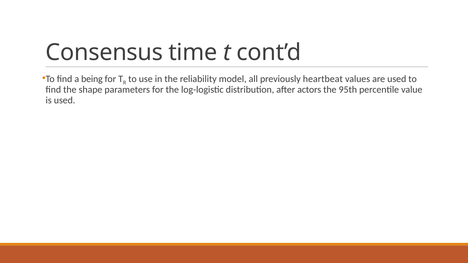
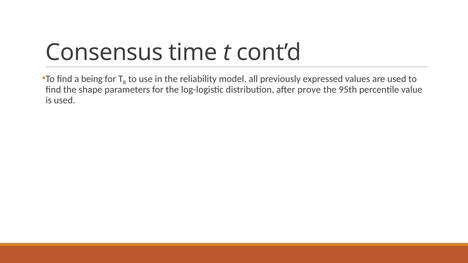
heartbeat: heartbeat -> expressed (323, 79)
actors: actors -> prove (309, 90)
